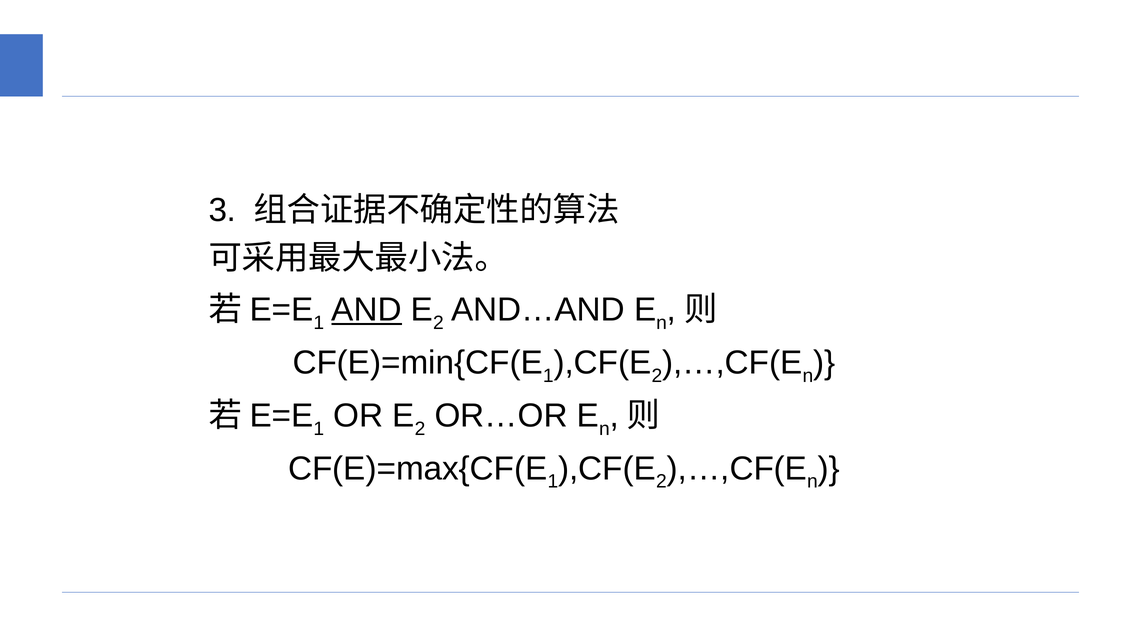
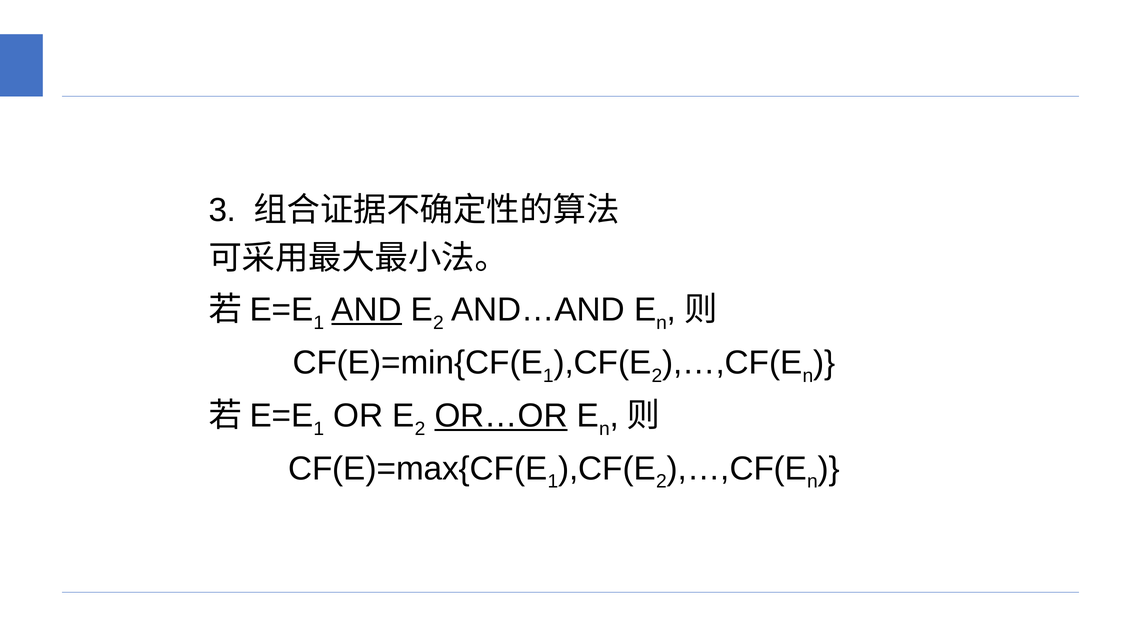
OR…OR underline: none -> present (501, 415)
